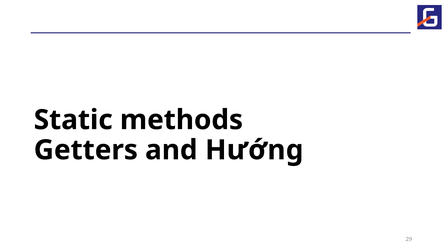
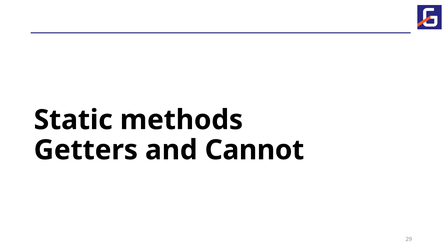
Hướng: Hướng -> Cannot (255, 150)
